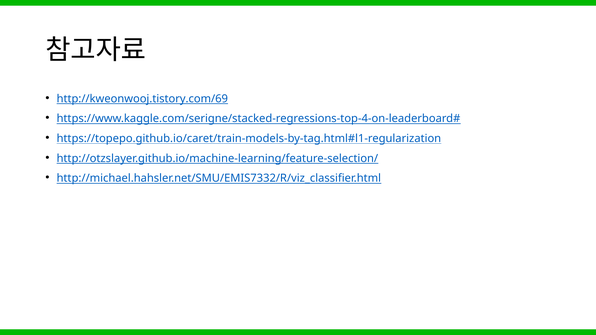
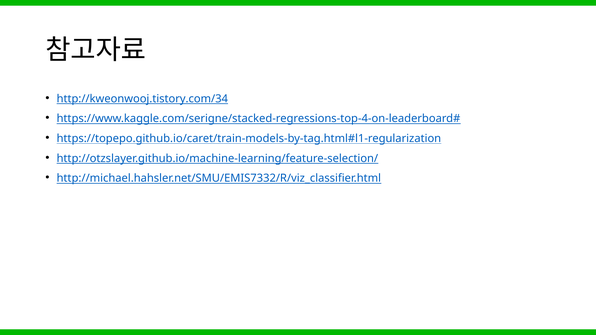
http://kweonwooj.tistory.com/69: http://kweonwooj.tistory.com/69 -> http://kweonwooj.tistory.com/34 (142, 99)
